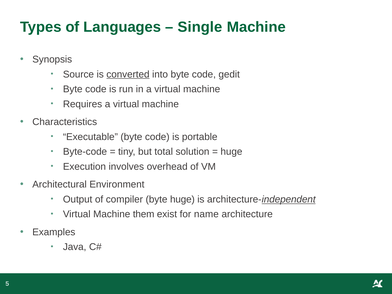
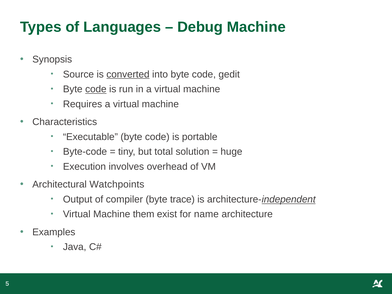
Single: Single -> Debug (200, 27)
code underline: none -> present (96, 89)
Environment: Environment -> Watchpoints (117, 184)
byte huge: huge -> trace (182, 199)
